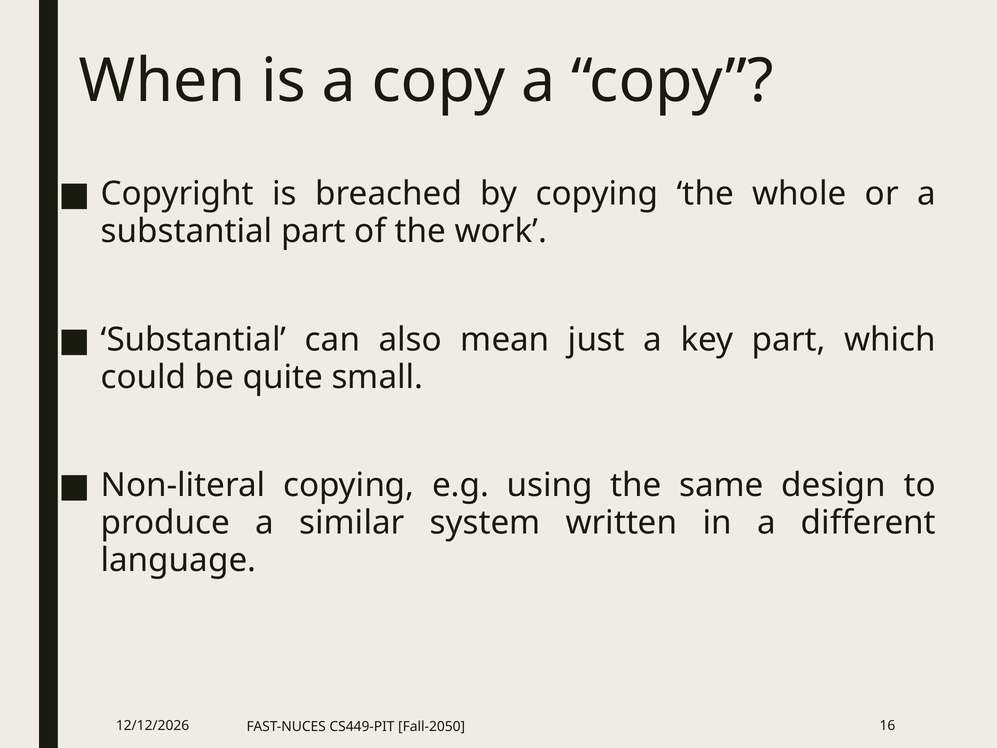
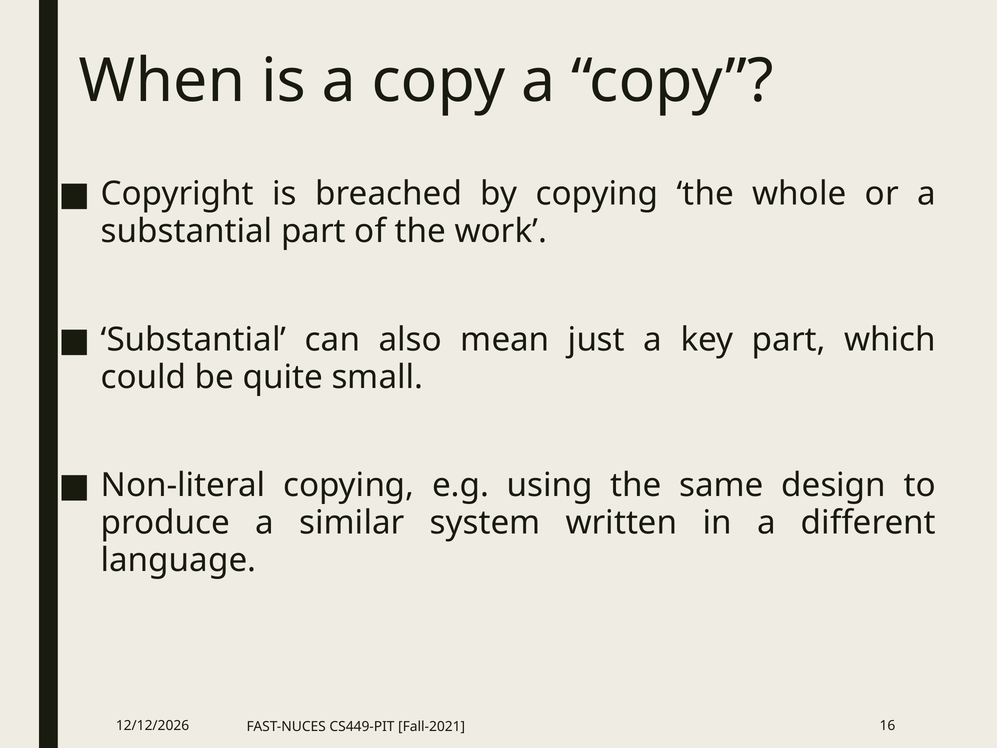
Fall-2050: Fall-2050 -> Fall-2021 (432, 727)
